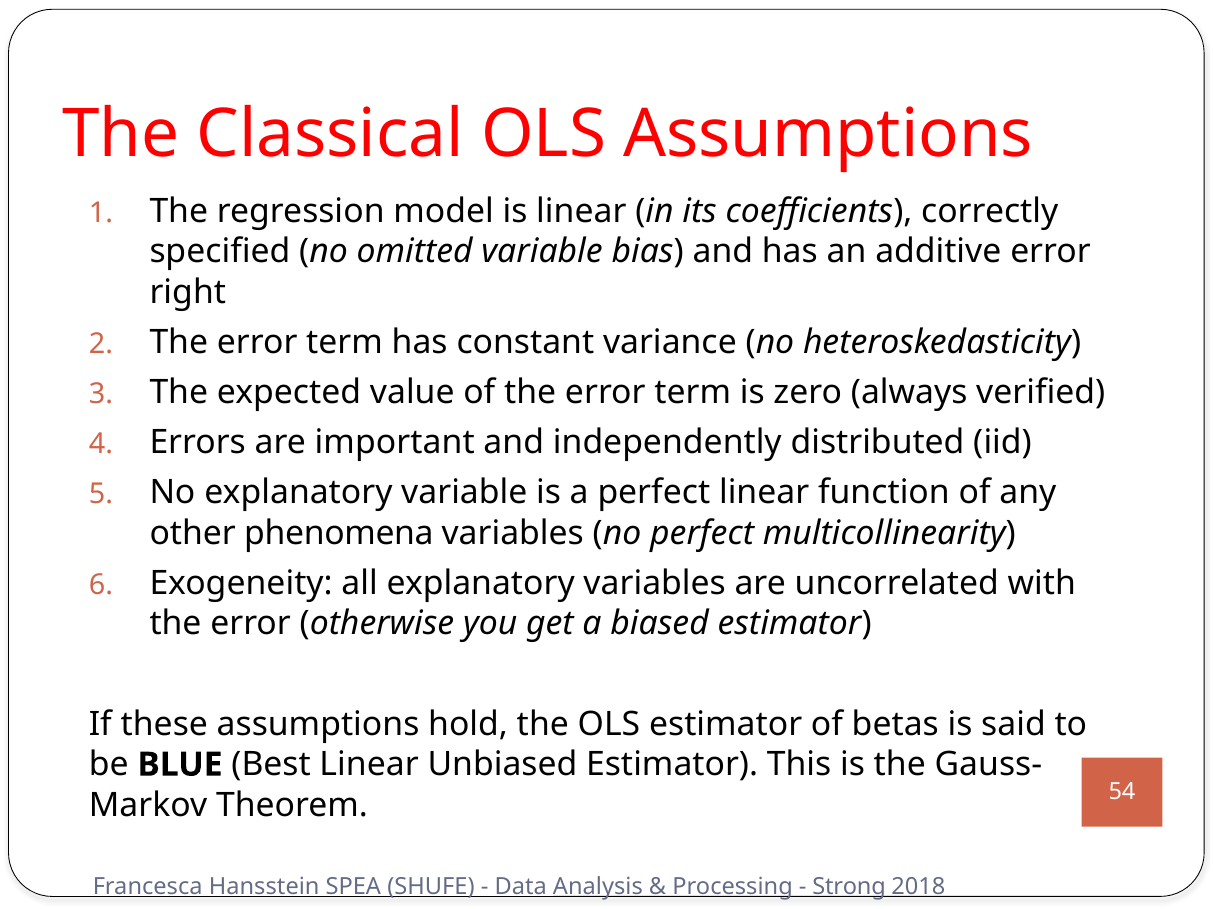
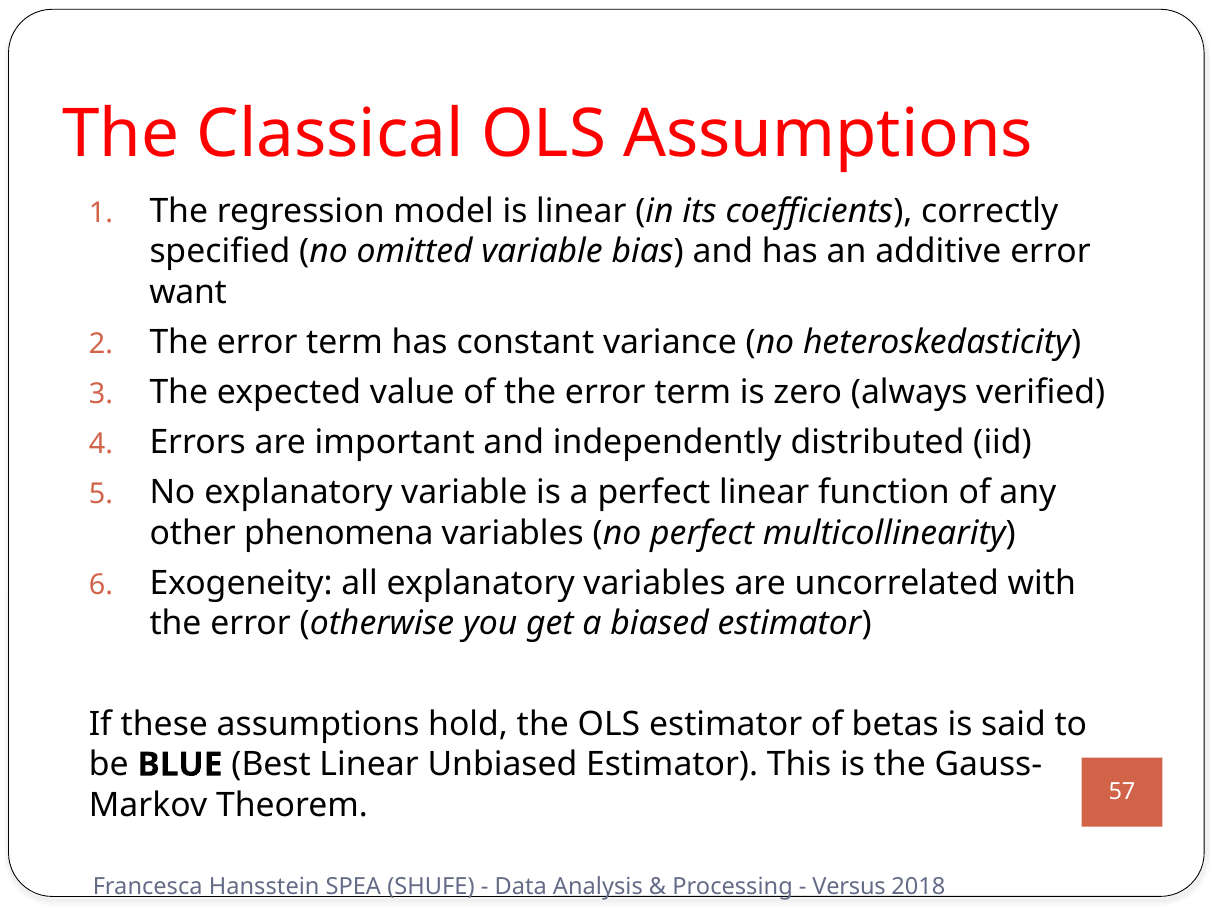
right: right -> want (188, 292)
54: 54 -> 57 (1122, 792)
Strong: Strong -> Versus (849, 887)
